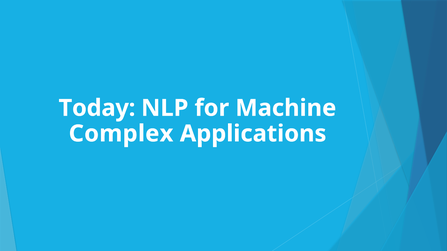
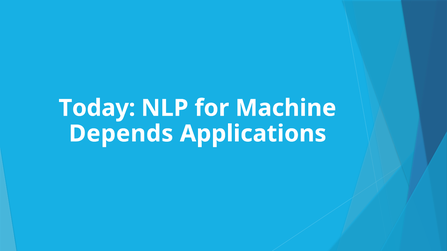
Complex: Complex -> Depends (121, 134)
